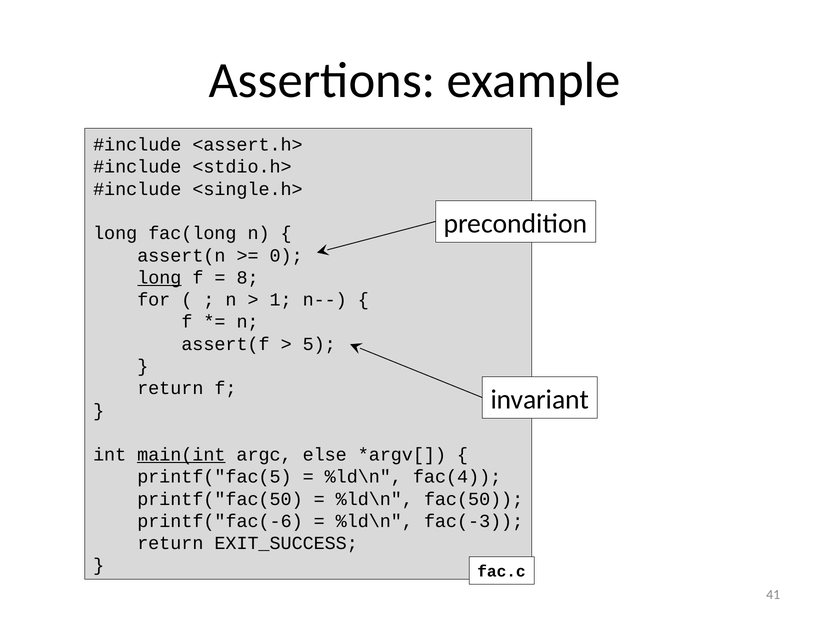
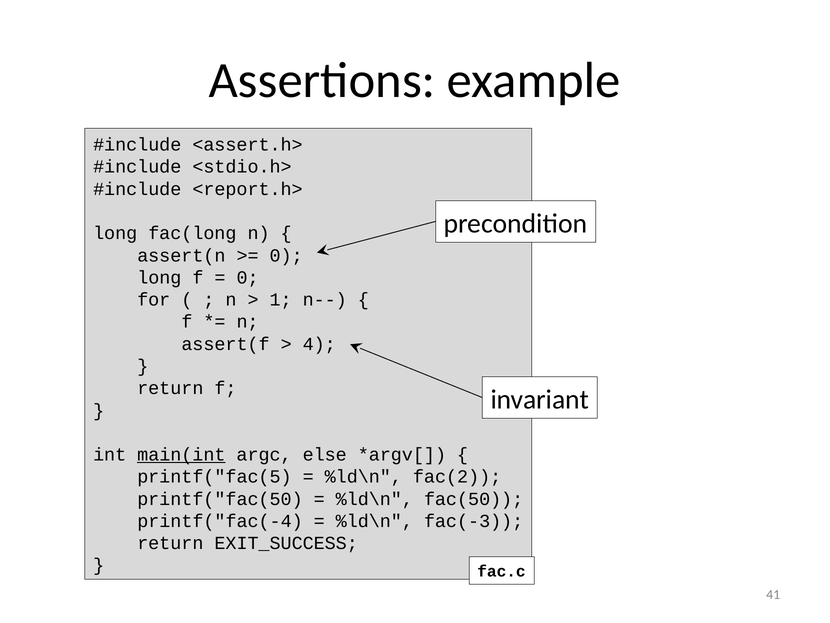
<single.h>: <single.h> -> <report.h> (248, 189)
long underline: present -> none (159, 277)
8: 8 -> 0 (248, 277)
5: 5 -> 4 (319, 344)
fac(4: fac(4 -> fac(2 (457, 476)
printf("fac(-6: printf("fac(-6 -> printf("fac(-4 (220, 521)
